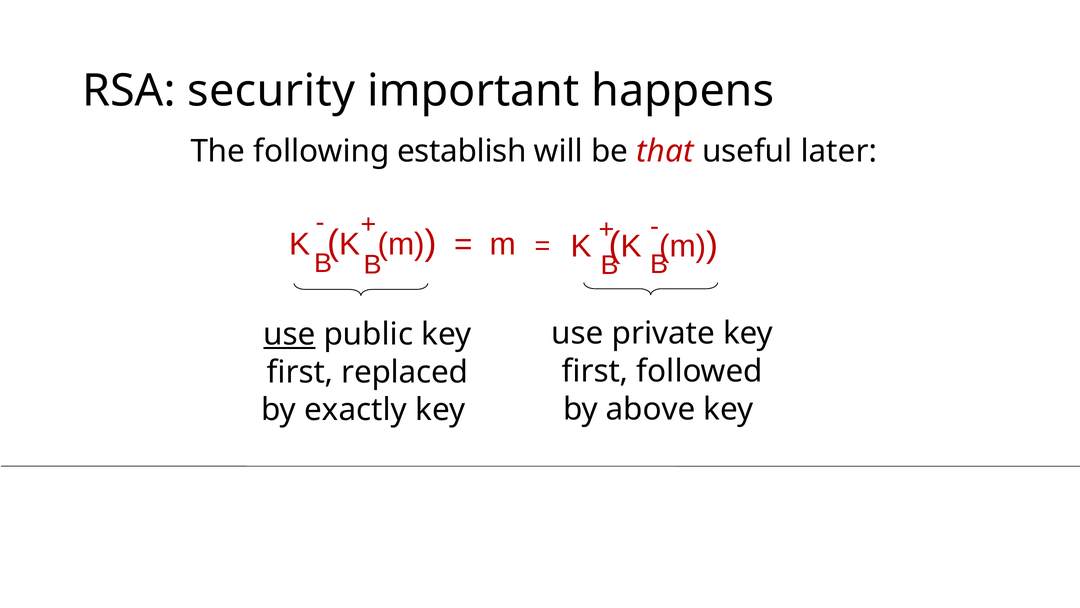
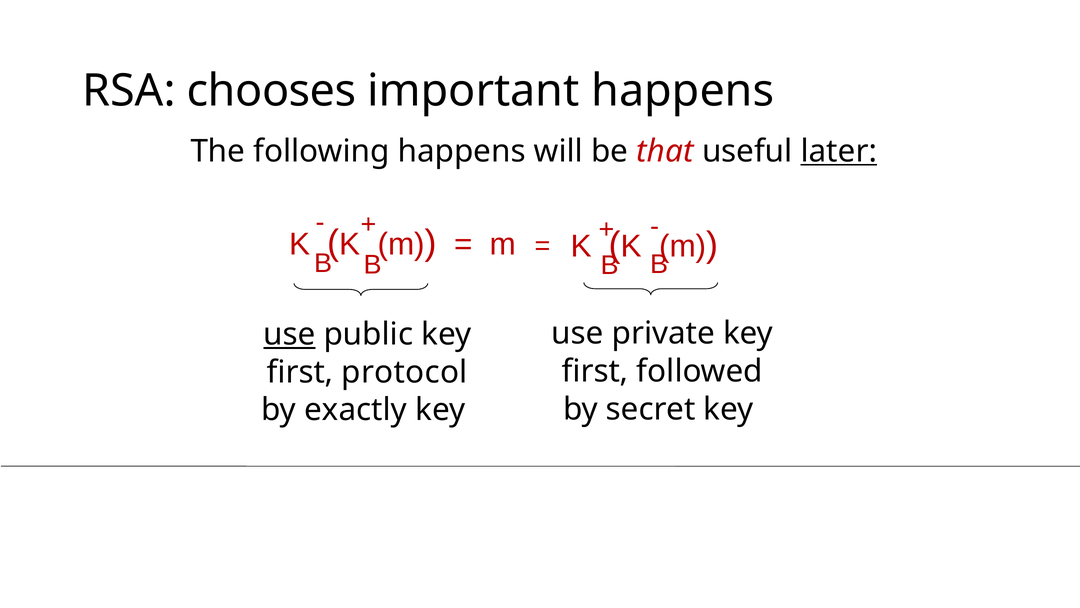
security: security -> chooses (272, 91)
following establish: establish -> happens (462, 151)
later underline: none -> present (839, 151)
replaced: replaced -> protocol (405, 372)
above: above -> secret (651, 409)
